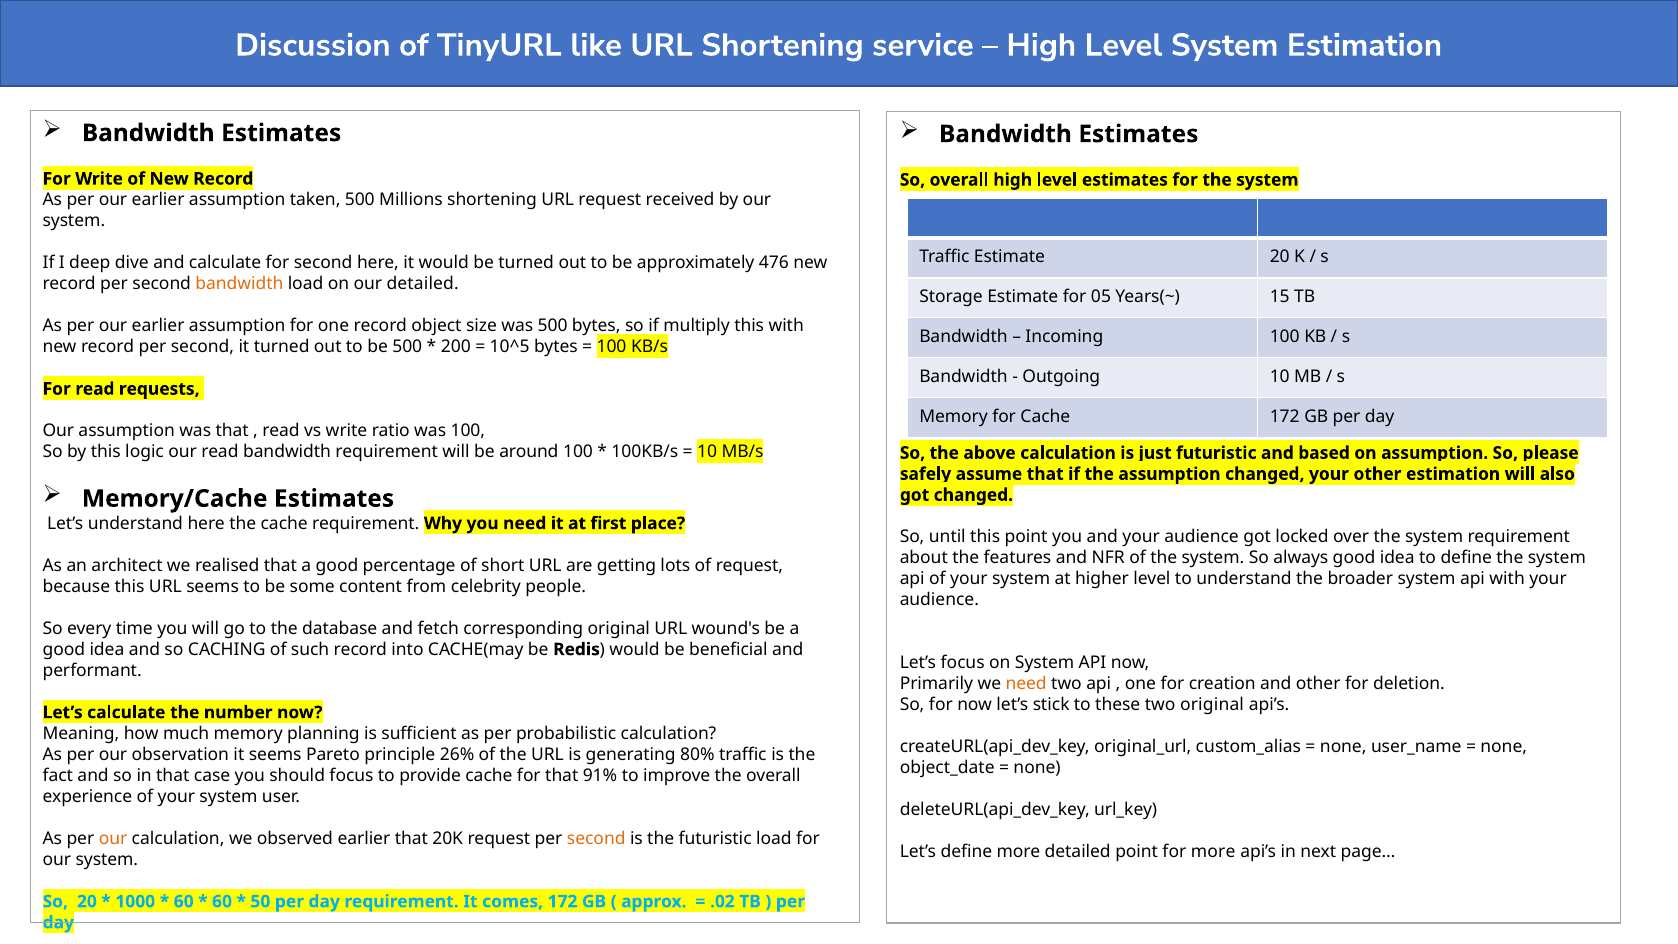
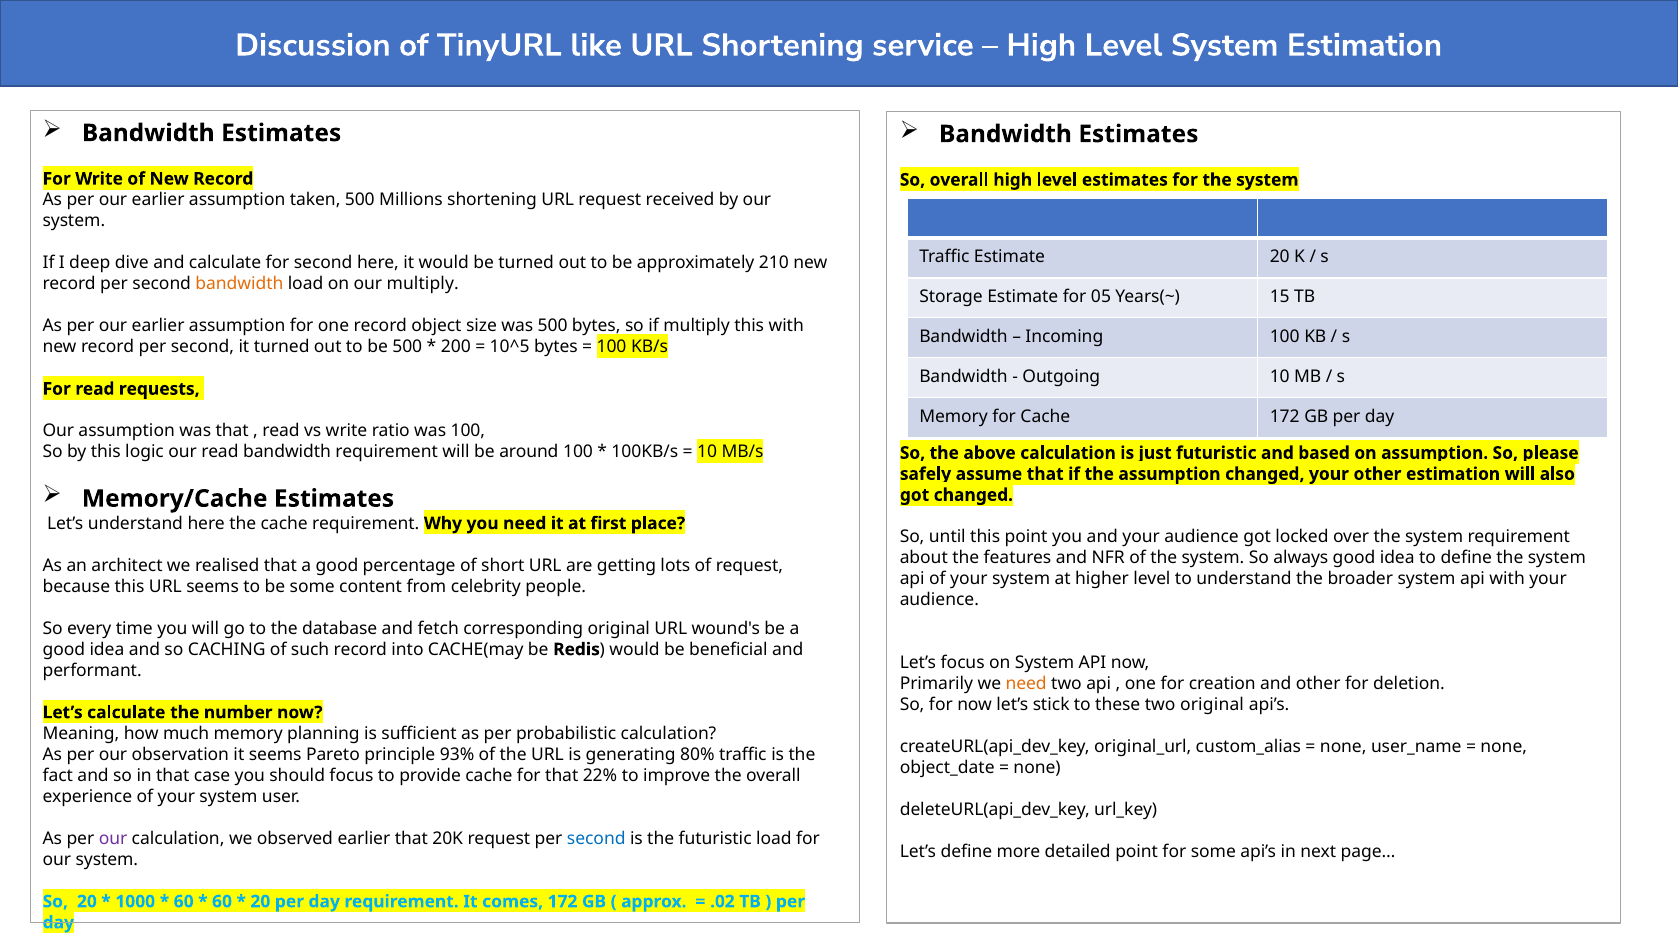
476: 476 -> 210 (774, 263)
our detailed: detailed -> multiply (423, 284)
26%: 26% -> 93% (457, 754)
91%: 91% -> 22% (600, 775)
our colour: orange -> purple (113, 838)
second colour: orange -> blue (596, 838)
for more: more -> some (1213, 852)
50: 50 -> 20 (260, 901)
